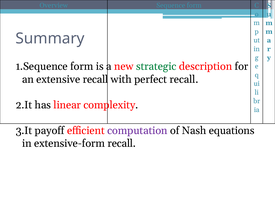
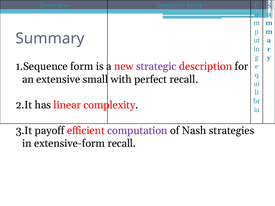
strategic colour: green -> purple (156, 67)
extensive recall: recall -> small (95, 79)
equations: equations -> strategies (232, 131)
